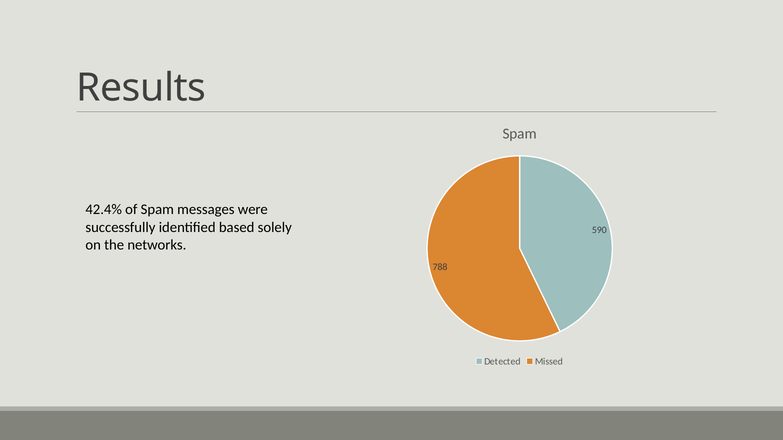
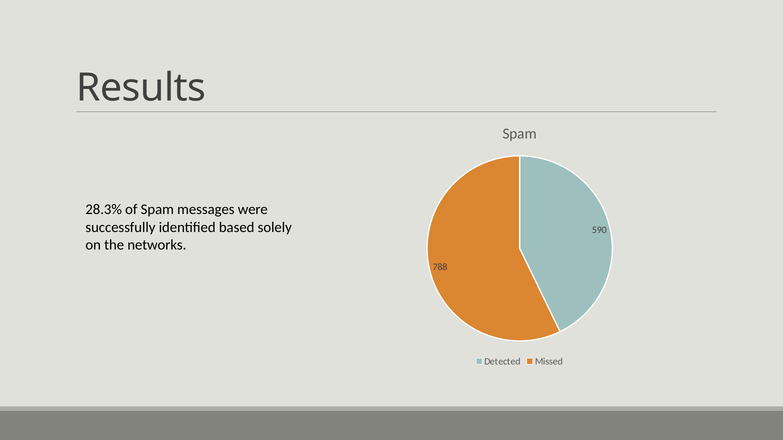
42.4%: 42.4% -> 28.3% (104, 210)
